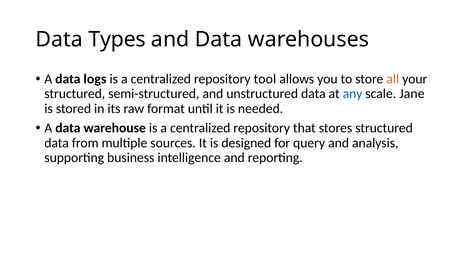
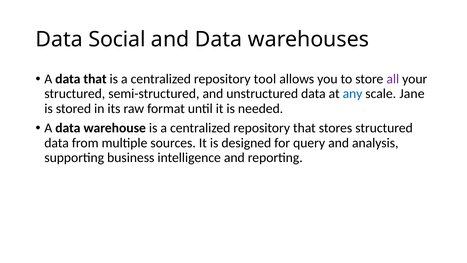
Types: Types -> Social (117, 39)
data logs: logs -> that (95, 79)
all colour: orange -> purple (393, 79)
